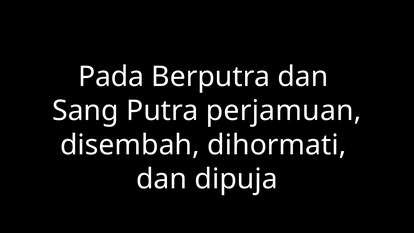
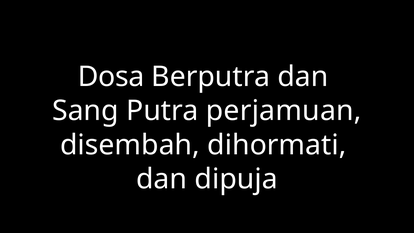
Pada: Pada -> Dosa (111, 77)
